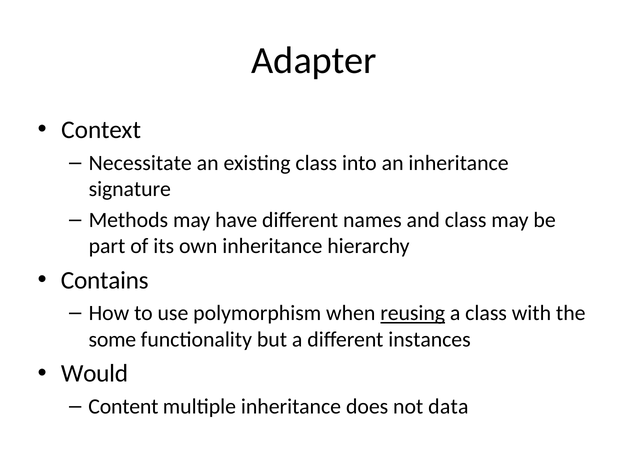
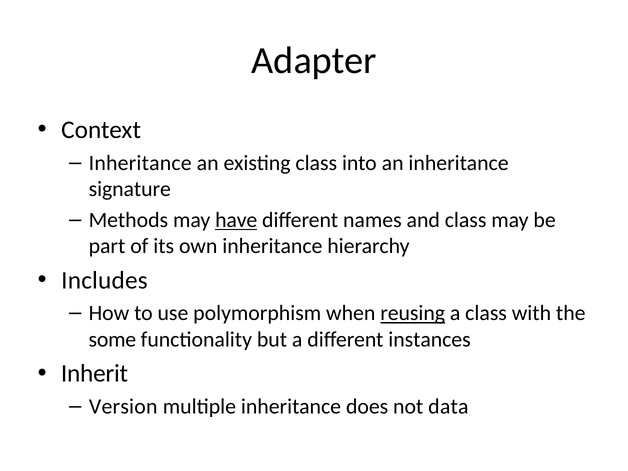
Necessitate: Necessitate -> Inheritance (140, 163)
have underline: none -> present (236, 220)
Contains: Contains -> Includes (104, 280)
Would: Would -> Inherit (94, 374)
Content: Content -> Version (123, 406)
